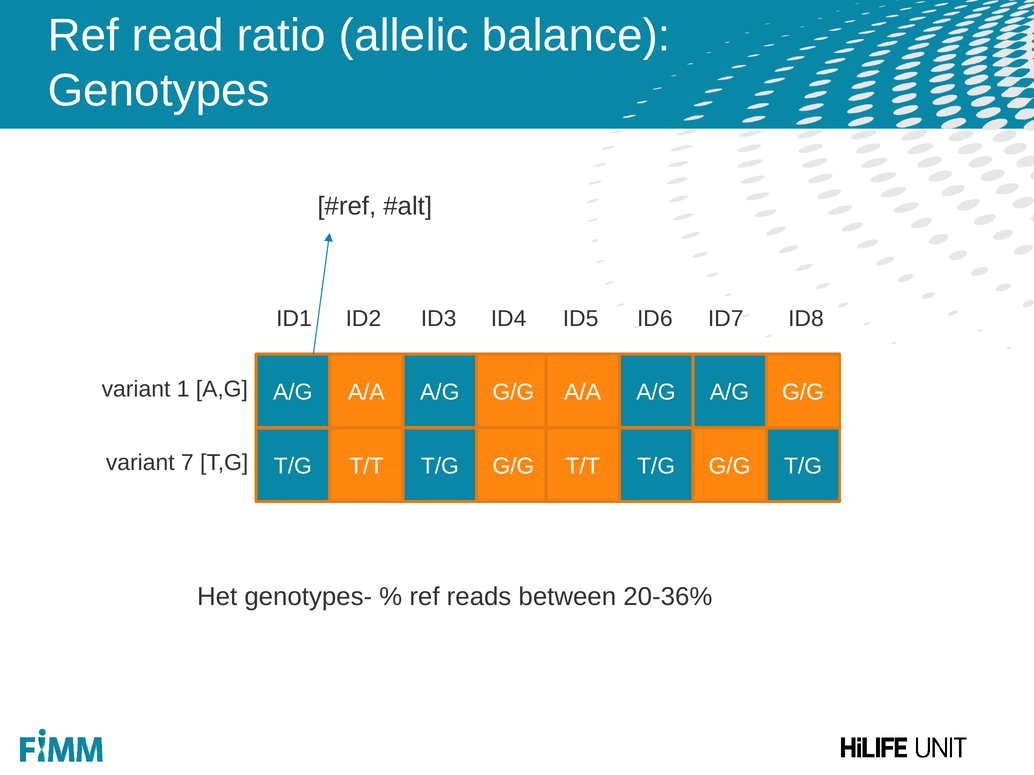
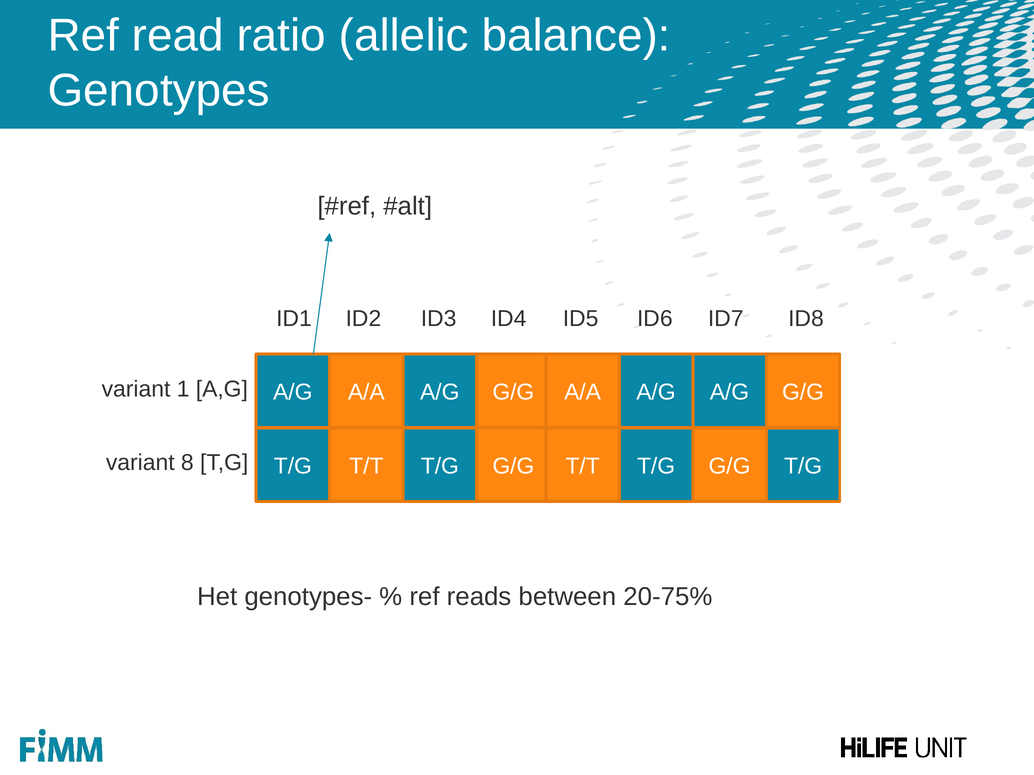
7: 7 -> 8 (187, 463)
20-36%: 20-36% -> 20-75% (668, 597)
